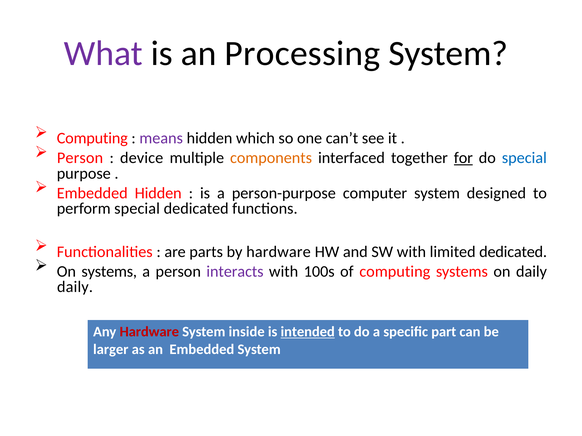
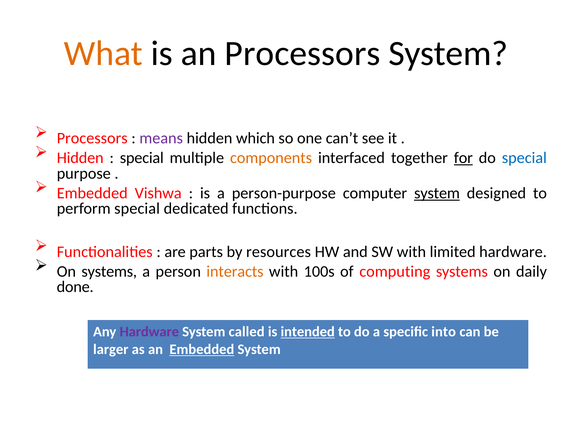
What colour: purple -> orange (103, 53)
an Processing: Processing -> Processors (303, 53)
Computing: Computing -> Processors (92, 138)
Person: Person -> Hidden (80, 158)
device: device -> special (142, 158)
Embedded Hidden: Hidden -> Vishwa (158, 193)
system underline: none -> present (437, 193)
by hardware: hardware -> resources (279, 252)
limited dedicated: dedicated -> hardware (513, 252)
interacts colour: purple -> orange (235, 272)
daily: daily -> done (75, 287)
Hardware colour: red -> purple (149, 332)
inside: inside -> called (247, 332)
part: part -> into (444, 332)
Embedded underline: none -> present (202, 350)
